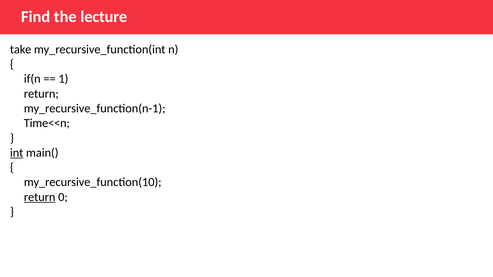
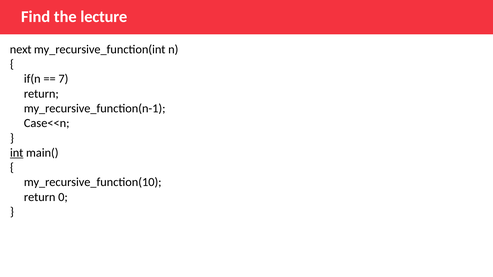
take: take -> next (21, 49)
1: 1 -> 7 (63, 79)
Time<<n: Time<<n -> Case<<n (47, 123)
return underline: present -> none (40, 197)
